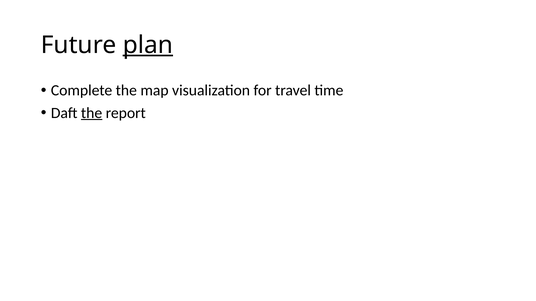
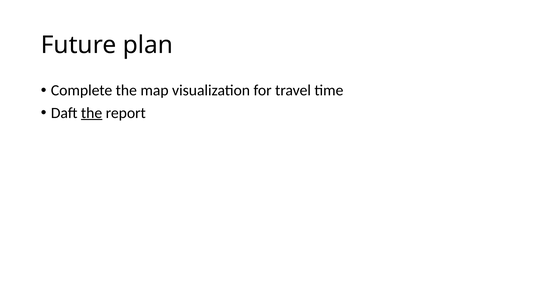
plan underline: present -> none (148, 45)
